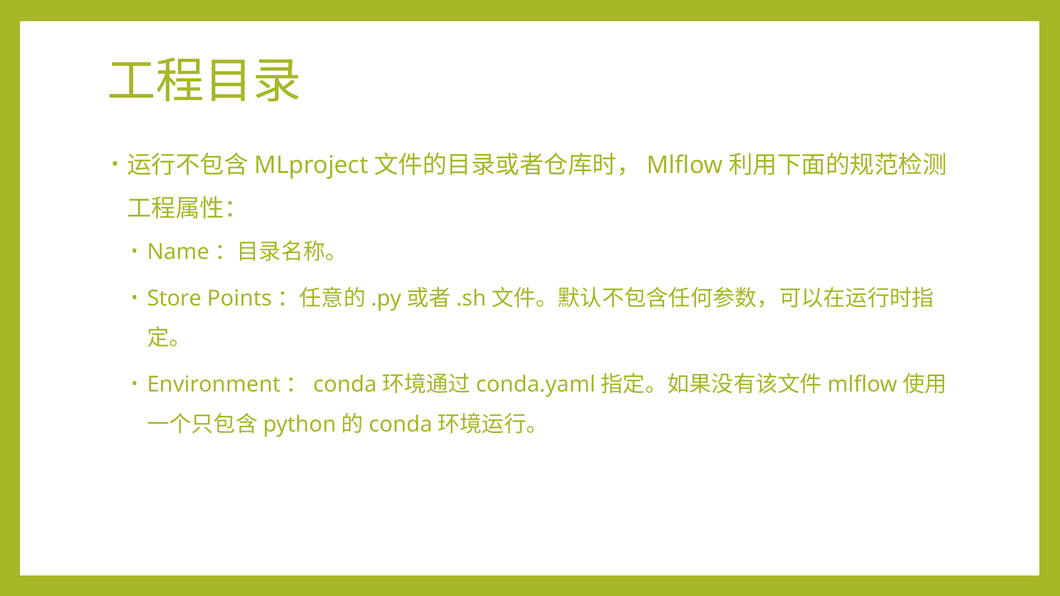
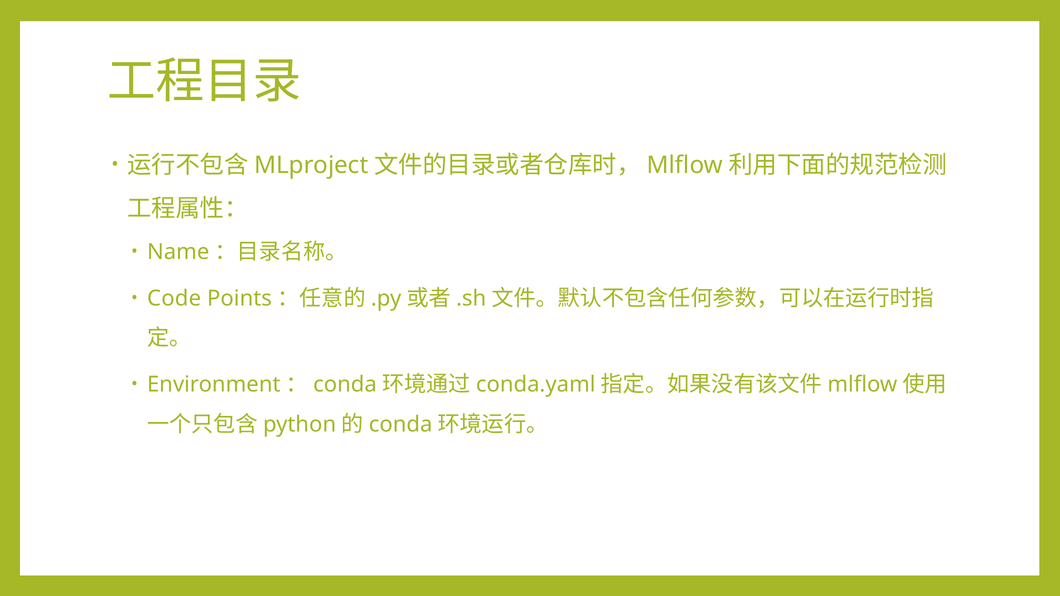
Store: Store -> Code (174, 298)
